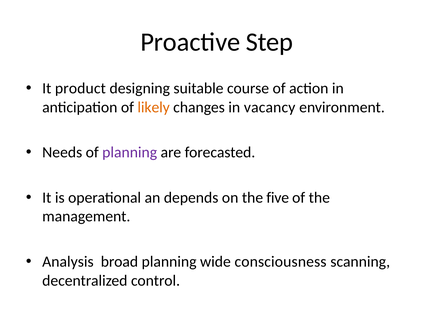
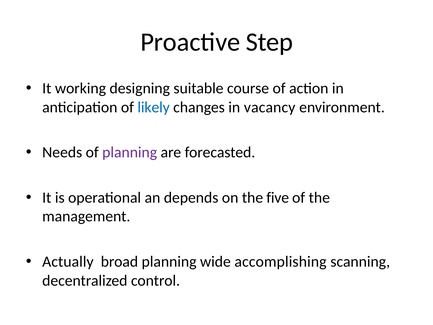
product: product -> working (80, 88)
likely colour: orange -> blue (154, 107)
Analysis: Analysis -> Actually (68, 262)
consciousness: consciousness -> accomplishing (281, 262)
